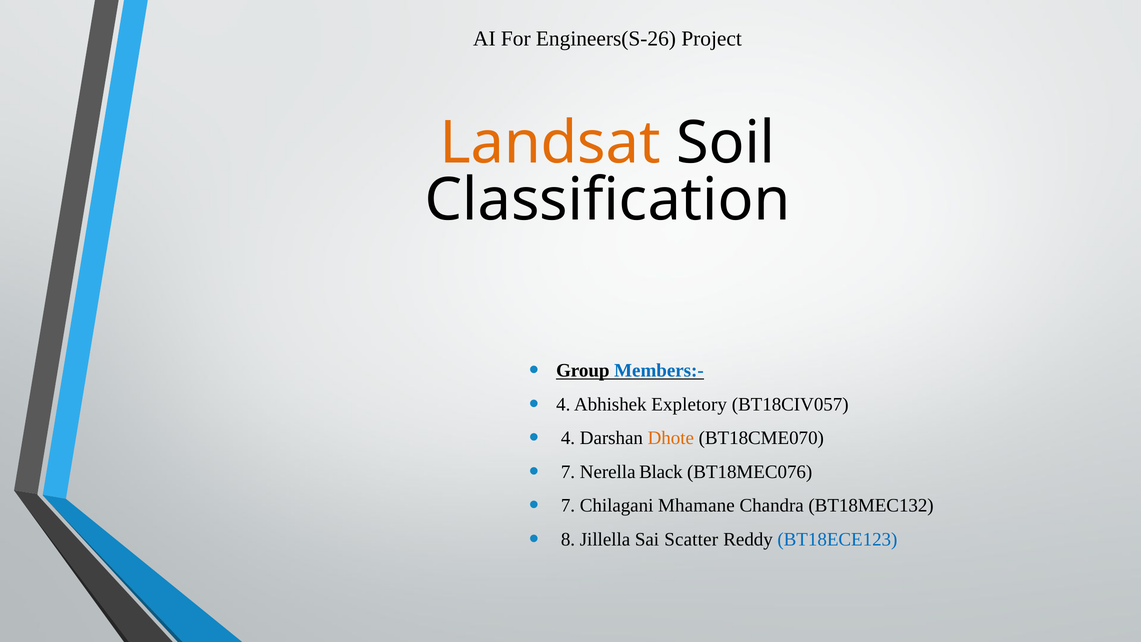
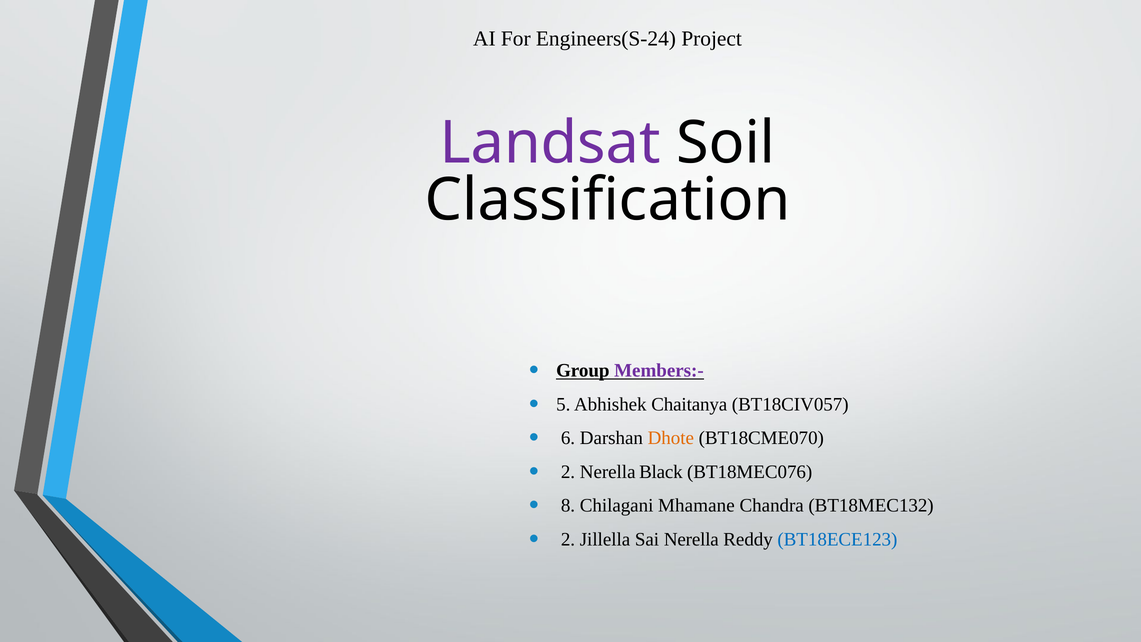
Engineers(S-26: Engineers(S-26 -> Engineers(S-24 (606, 39)
Landsat colour: orange -> purple (550, 143)
Members:- colour: blue -> purple (659, 370)
4: 4 -> 5 (563, 404)
Expletory: Expletory -> Chaitanya (689, 404)
4: 4 -> 6 (568, 438)
7: 7 -> 2 (568, 472)
7: 7 -> 8 (568, 505)
8: 8 -> 2 (568, 539)
Sai Scatter: Scatter -> Nerella (691, 539)
